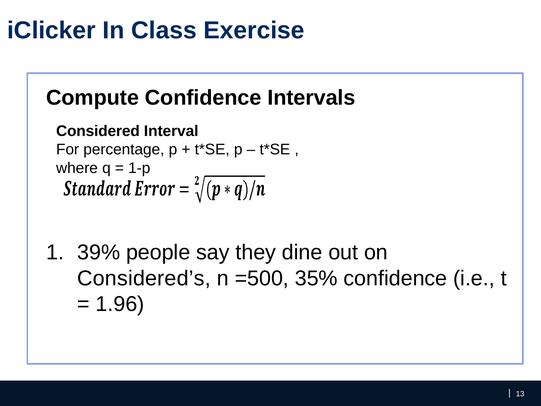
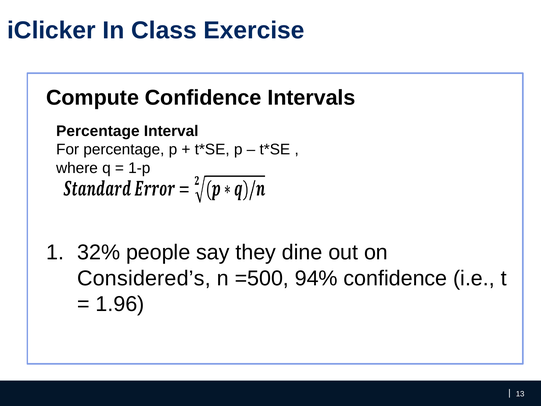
Considered: Considered -> Percentage (98, 131)
39%: 39% -> 32% (99, 252)
35%: 35% -> 94% (316, 278)
